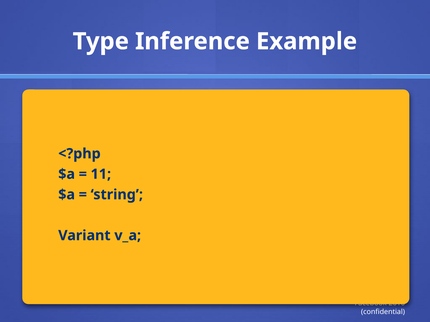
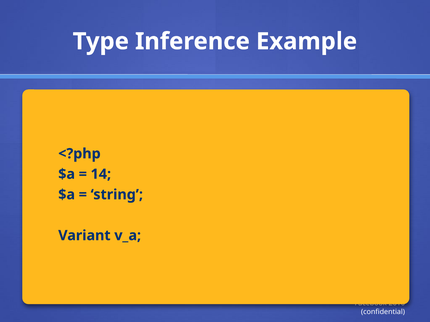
11: 11 -> 14 (101, 174)
